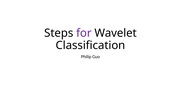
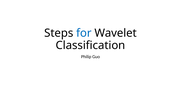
for colour: purple -> blue (84, 33)
